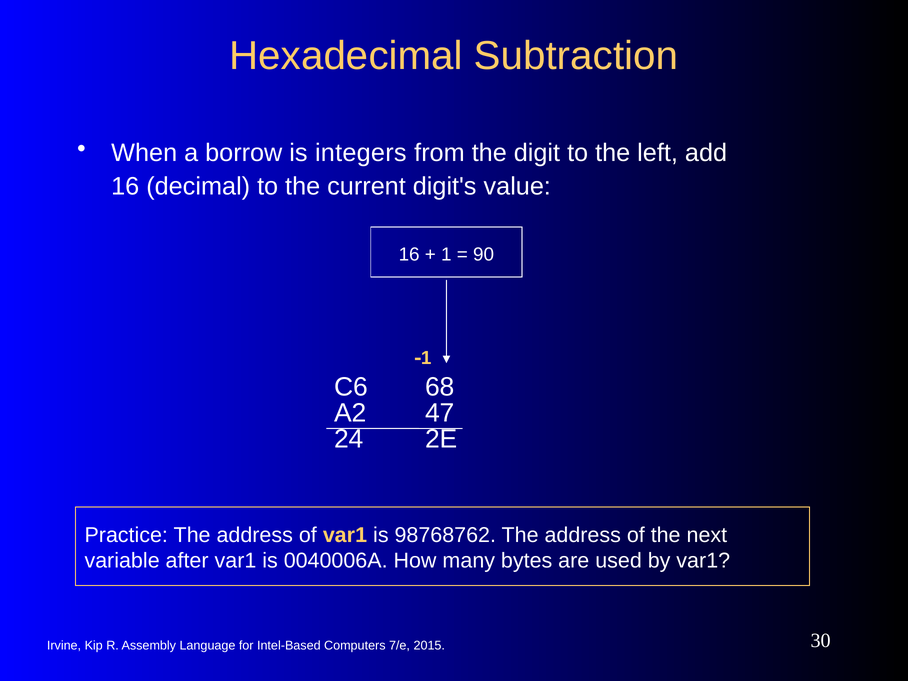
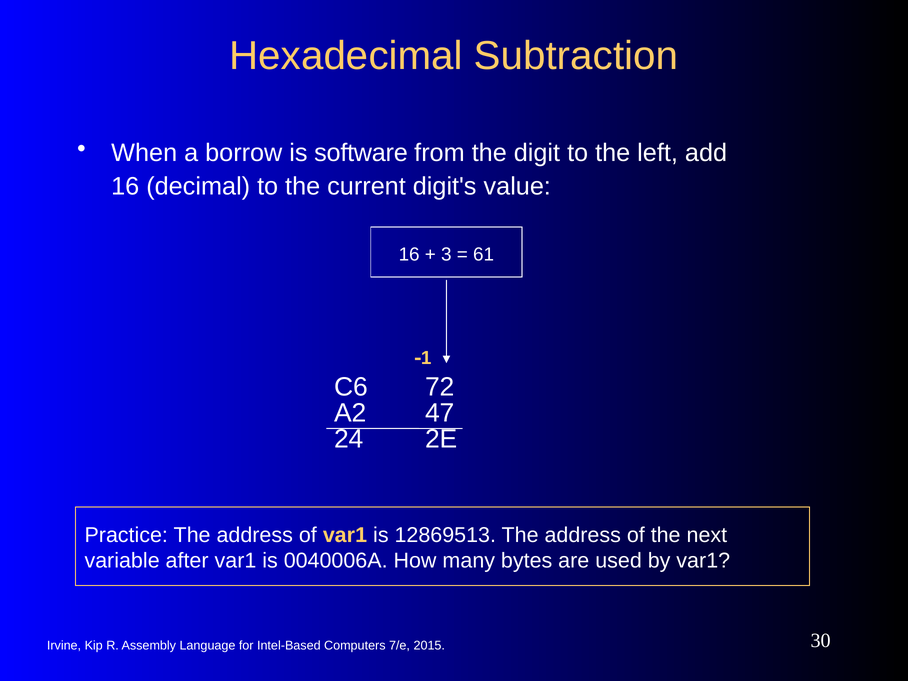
integers: integers -> software (361, 153)
1: 1 -> 3 (446, 254)
90: 90 -> 61 (484, 254)
68: 68 -> 72 (440, 387)
98768762: 98768762 -> 12869513 (445, 535)
